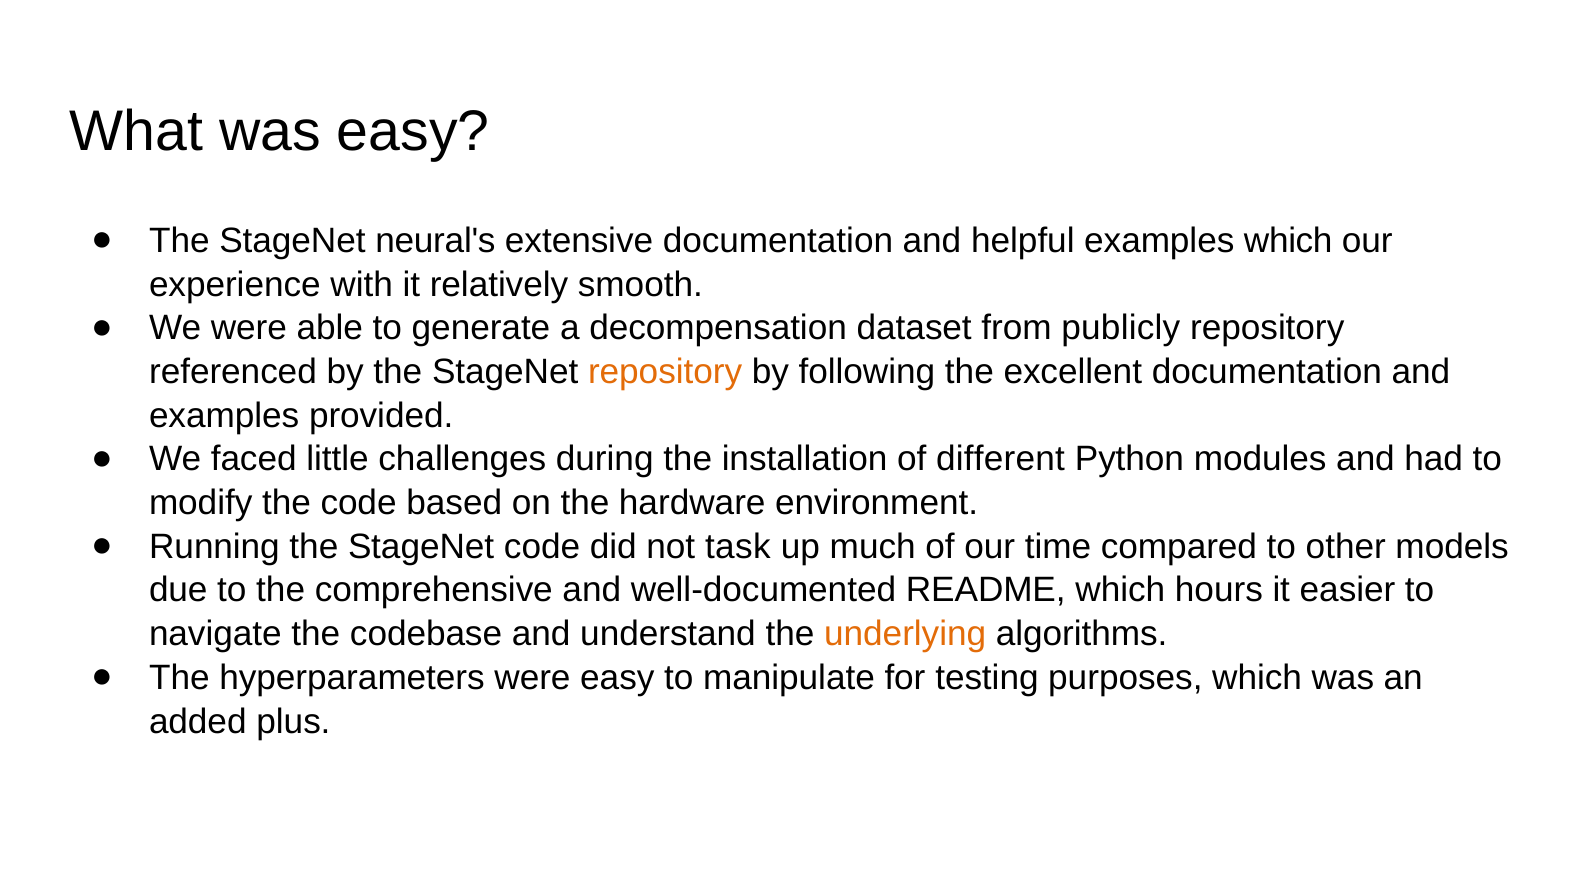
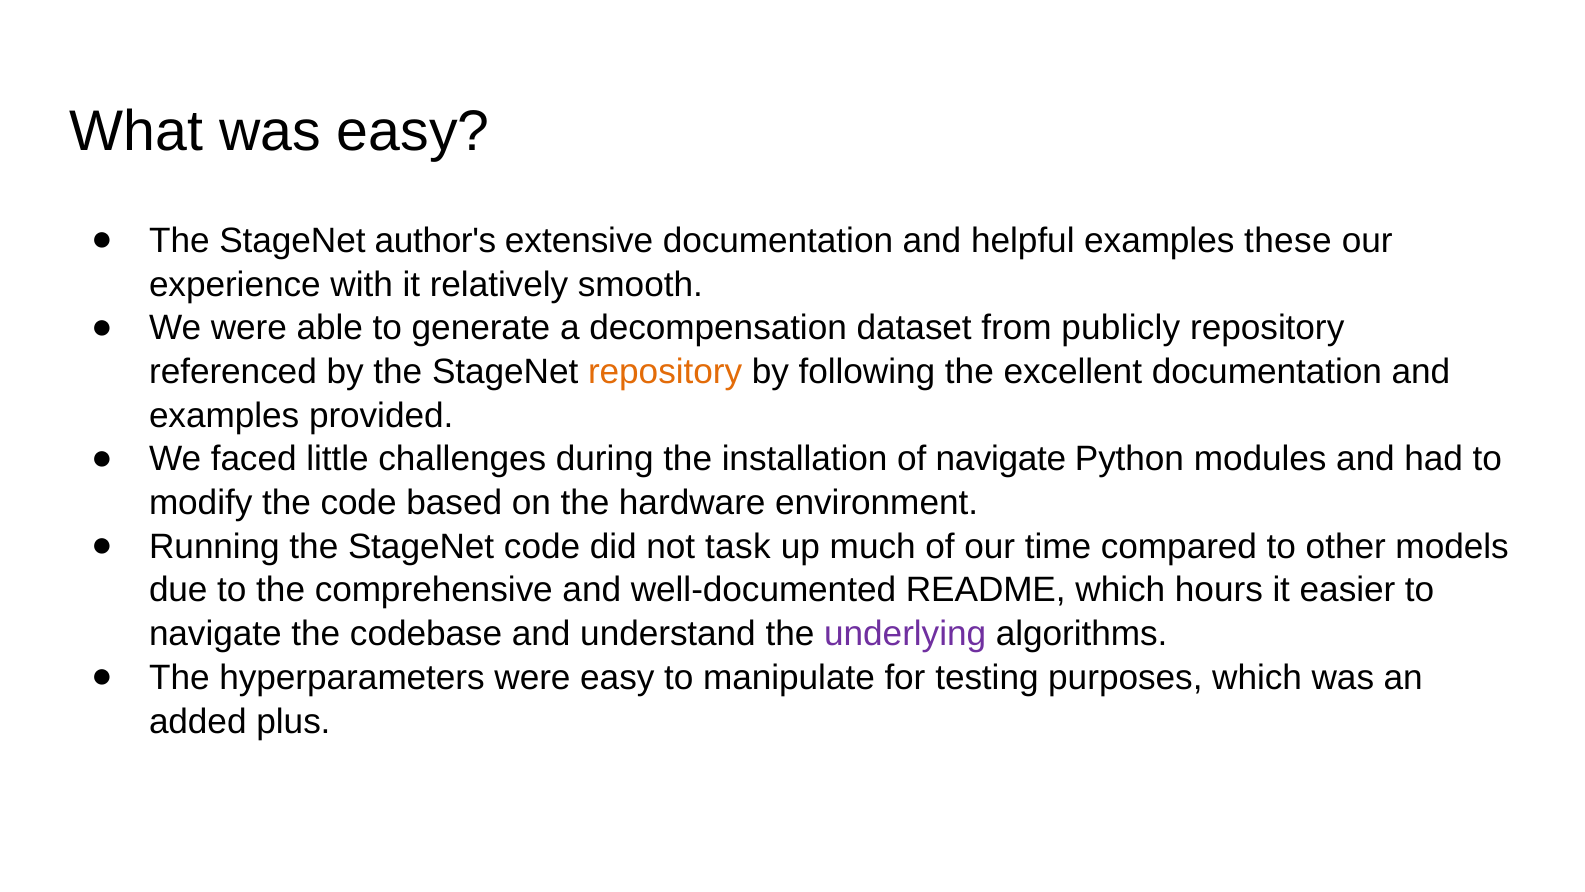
neural's: neural's -> author's (435, 241)
examples which: which -> these (1288, 241)
of different: different -> navigate (1001, 459)
underlying colour: orange -> purple (905, 634)
